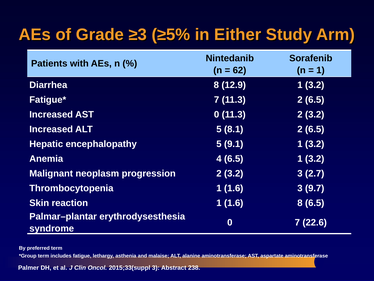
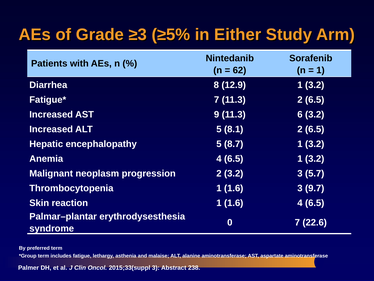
AST 0: 0 -> 9 (217, 114)
2: 2 -> 6 (300, 114)
9.1: 9.1 -> 8.7 (234, 144)
2.7: 2.7 -> 5.7 (315, 173)
1.6 8: 8 -> 4 (300, 203)
